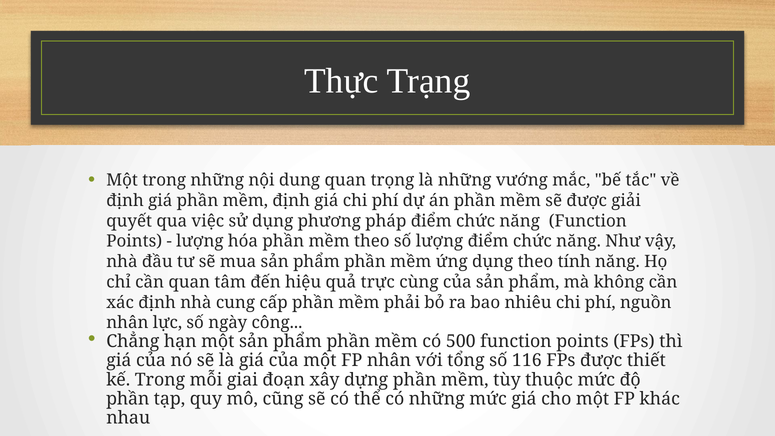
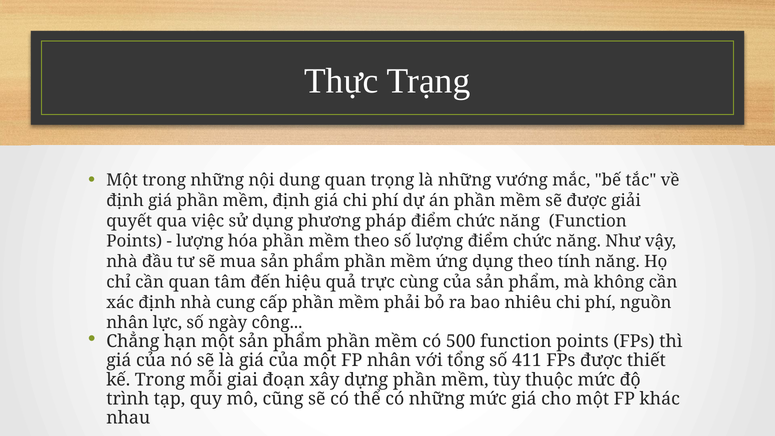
116: 116 -> 411 (527, 360)
phần: phần -> trình (128, 399)
